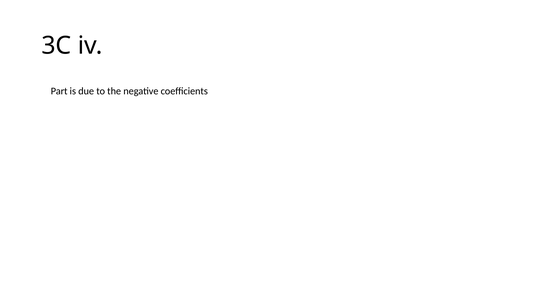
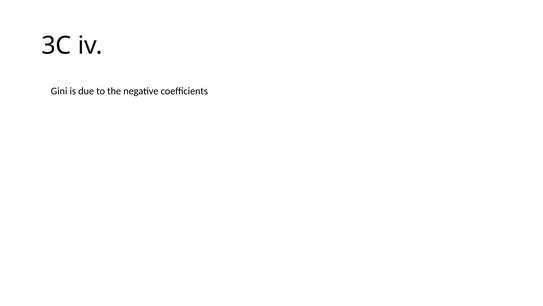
Part: Part -> Gini (59, 91)
